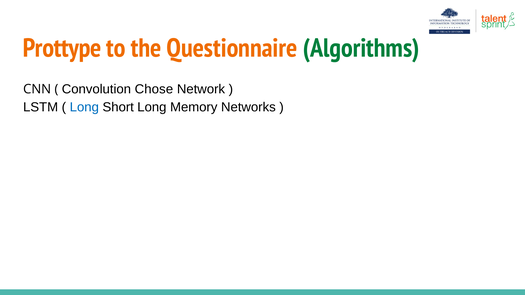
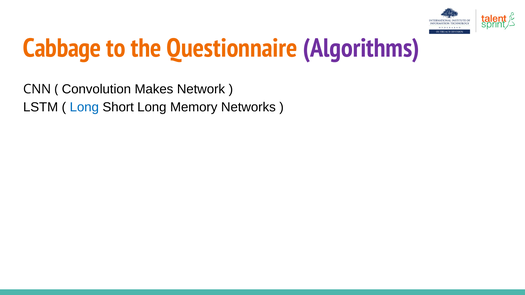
Prottype: Prottype -> Cabbage (62, 48)
Algorithms colour: green -> purple (361, 48)
Chose: Chose -> Makes (154, 89)
